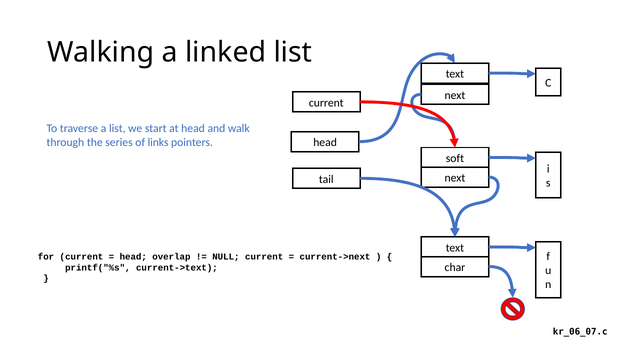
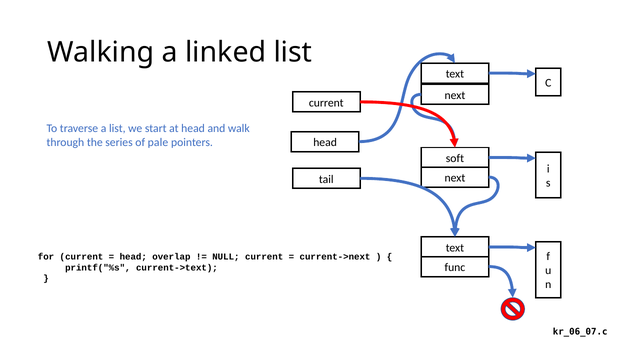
links: links -> pale (158, 142)
char: char -> func (455, 267)
